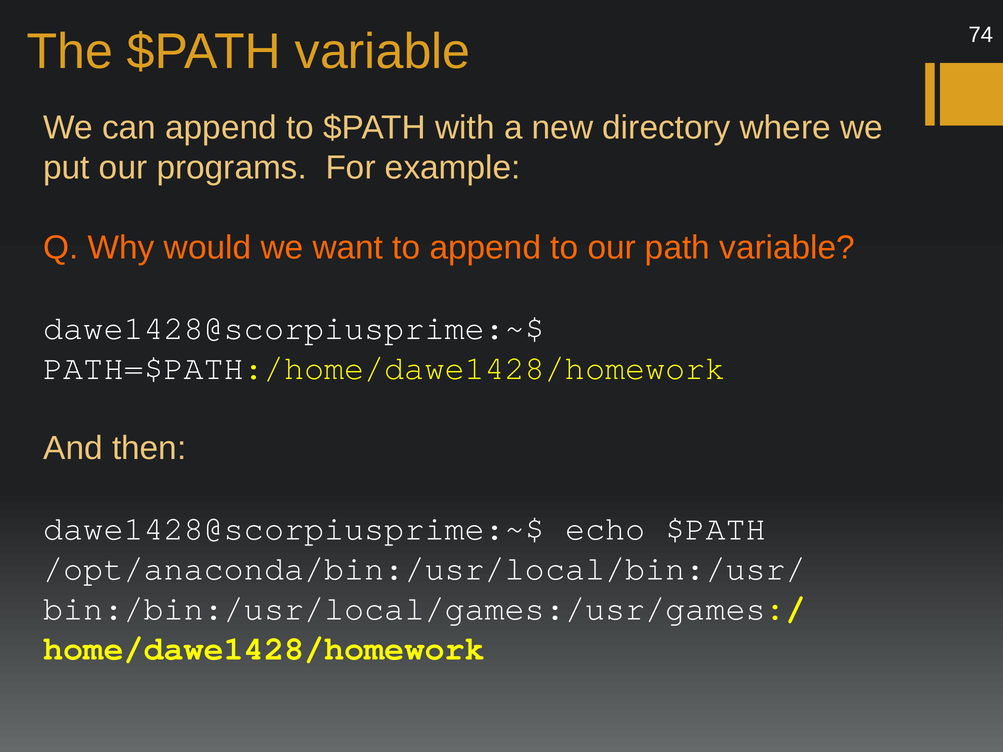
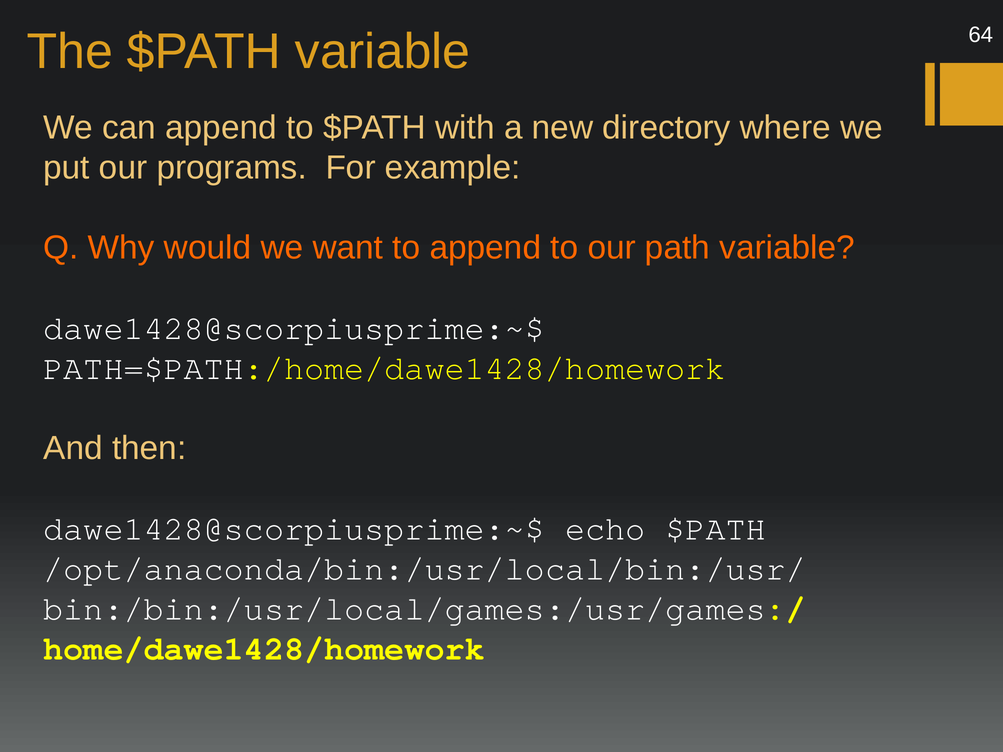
74: 74 -> 64 (981, 35)
